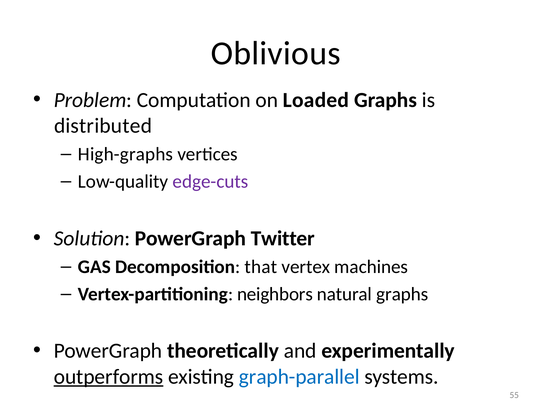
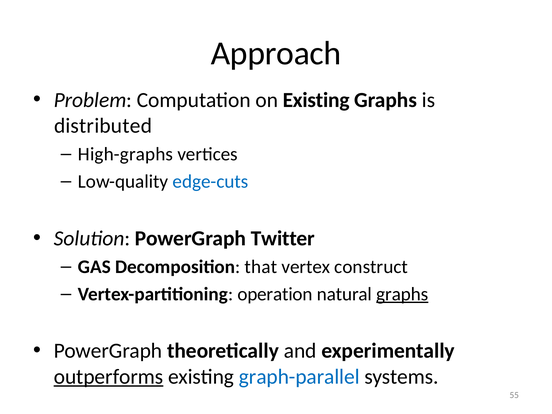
Oblivious: Oblivious -> Approach (276, 53)
on Loaded: Loaded -> Existing (316, 100)
edge-cuts colour: purple -> blue (210, 182)
machines: machines -> construct (371, 267)
neighbors: neighbors -> operation (275, 294)
graphs underline: none -> present (402, 294)
